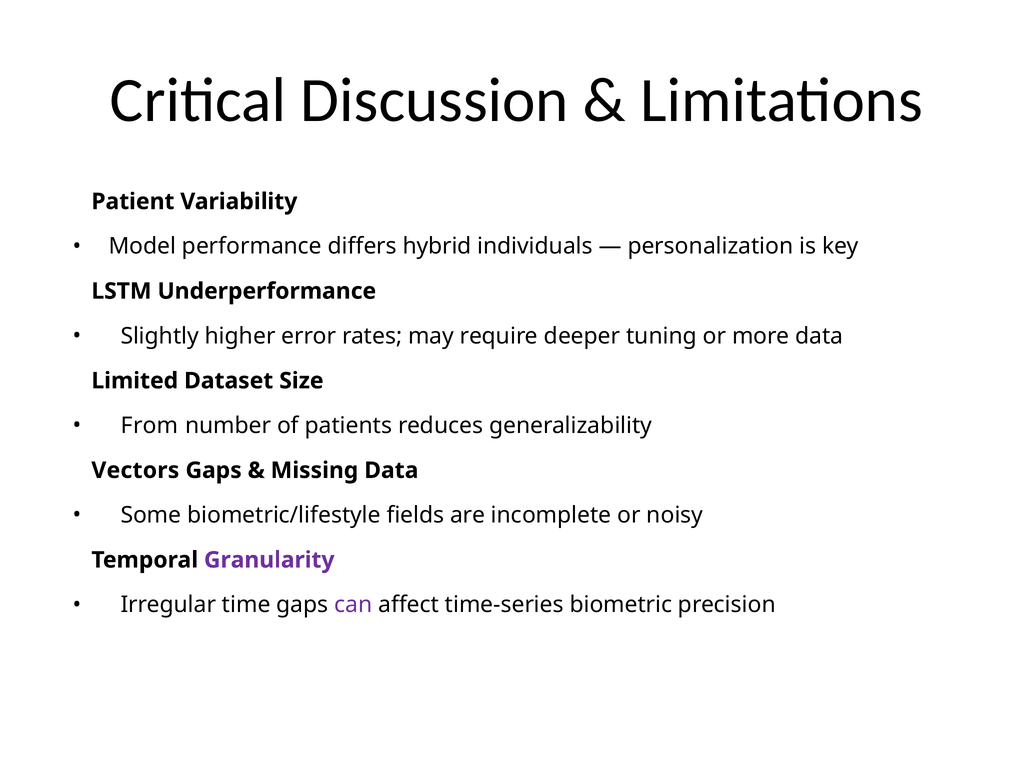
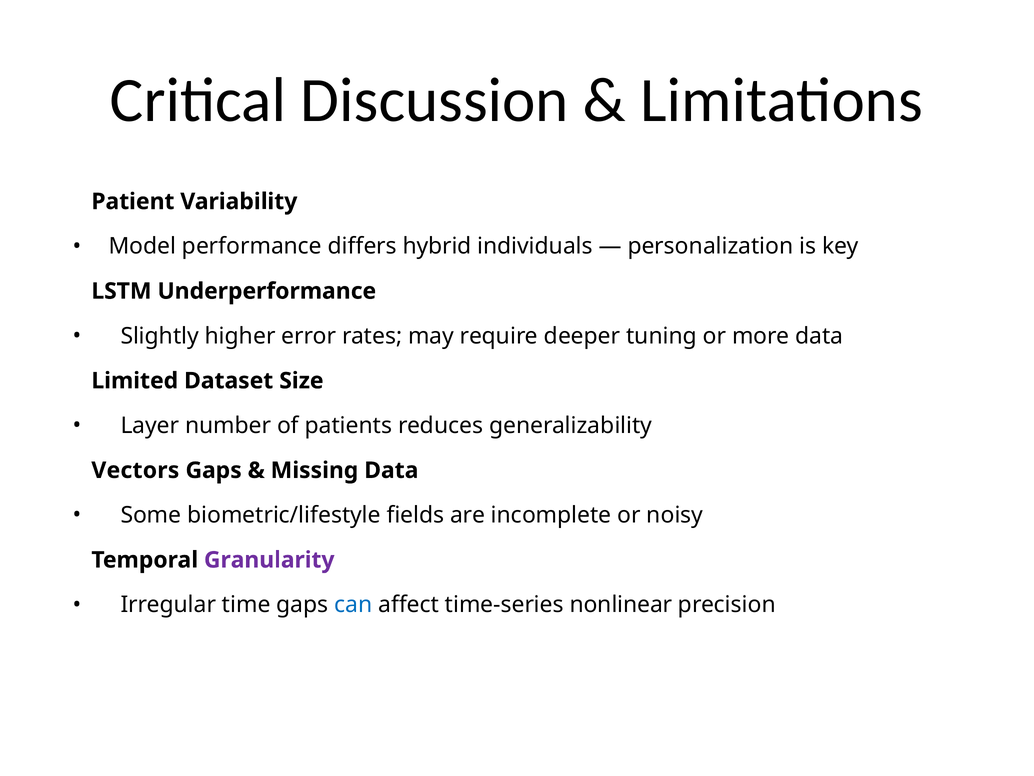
From: From -> Layer (150, 425)
can colour: purple -> blue (353, 604)
biometric: biometric -> nonlinear (621, 604)
